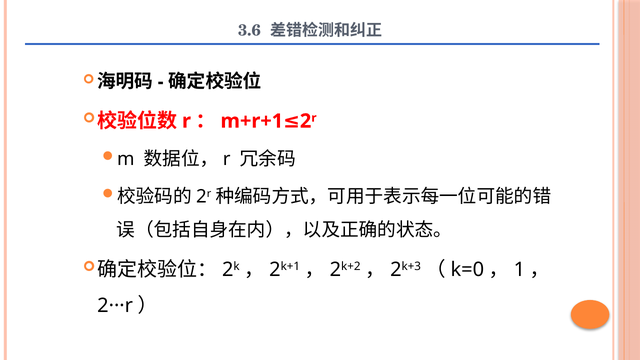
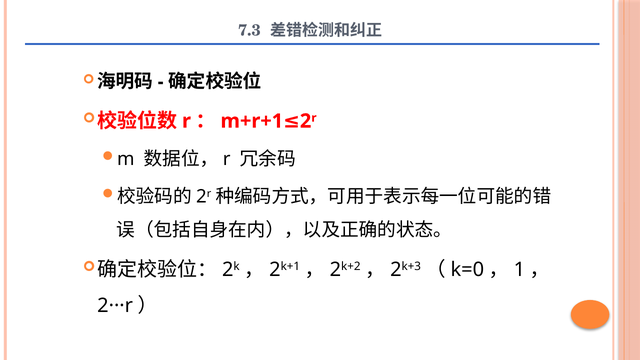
3.6: 3.6 -> 7.3 (250, 30)
